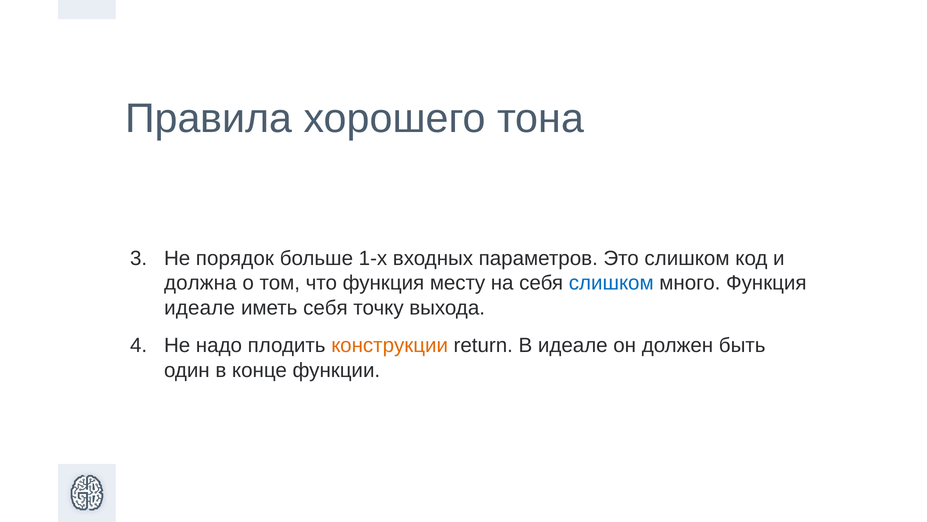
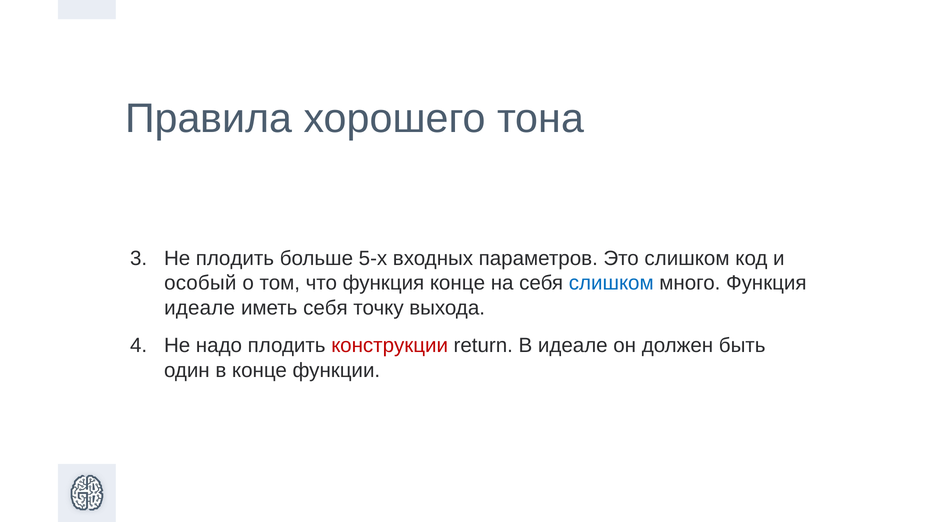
Не порядок: порядок -> плодить (235, 258)
1-х: 1-х -> 5-х (373, 258)
должна: должна -> особый (200, 283)
функция месту: месту -> конце (458, 283)
конструкции colour: orange -> red (390, 345)
